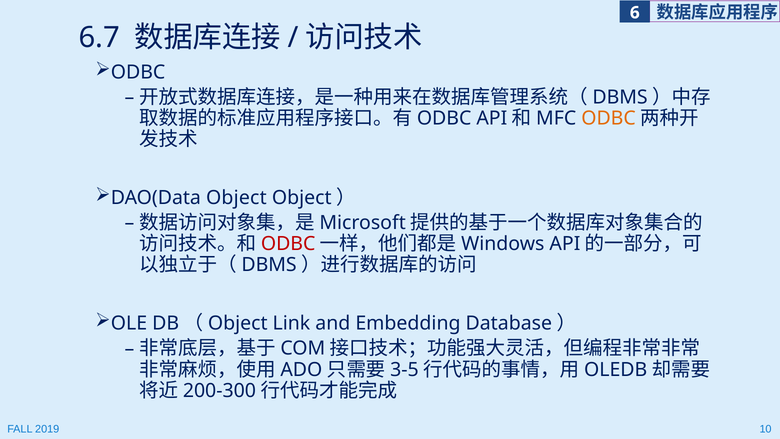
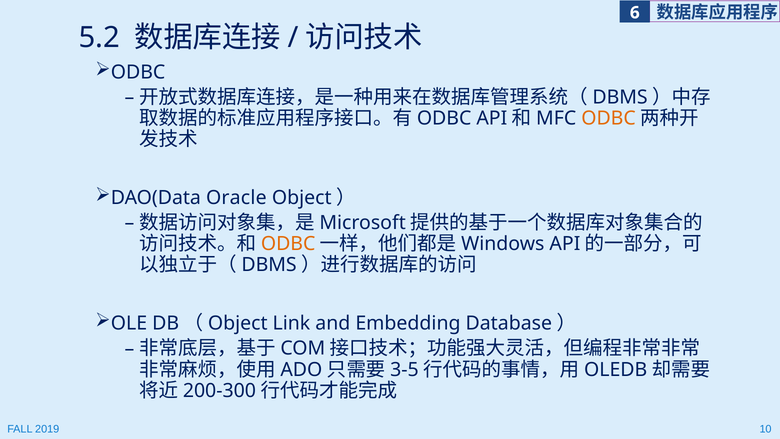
6.7: 6.7 -> 5.2 (99, 37)
DAO(Data Object: Object -> Oracle (236, 198)
ODBC colour: red -> orange (288, 244)
